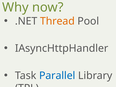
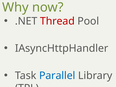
Thread colour: orange -> red (57, 21)
